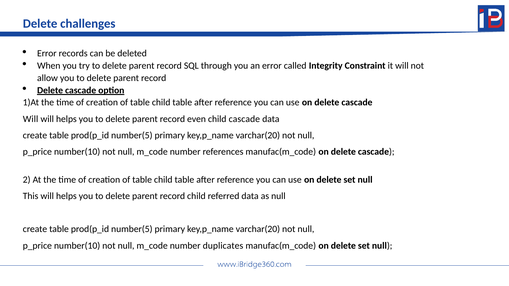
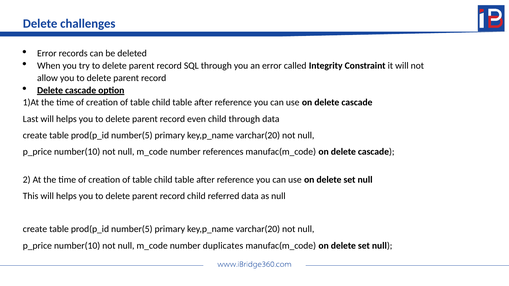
Will: Will -> Last (31, 119)
child cascade: cascade -> through (244, 119)
